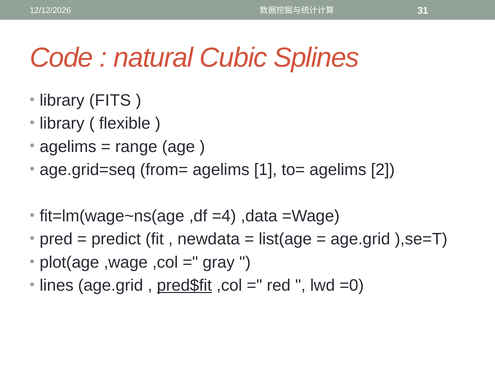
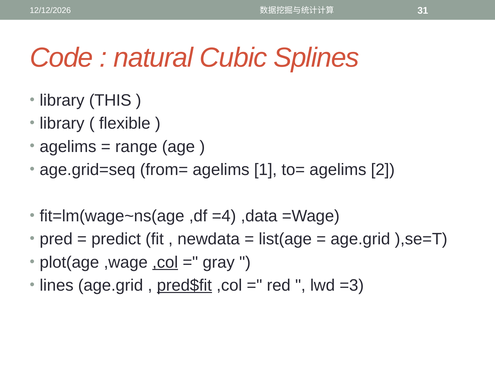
FITS: FITS -> THIS (110, 100)
,col underline: none -> present (165, 262)
=0: =0 -> =3 (352, 285)
